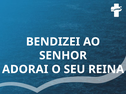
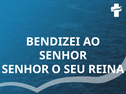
ADORAI: ADORAI -> SENHOR (25, 70)
